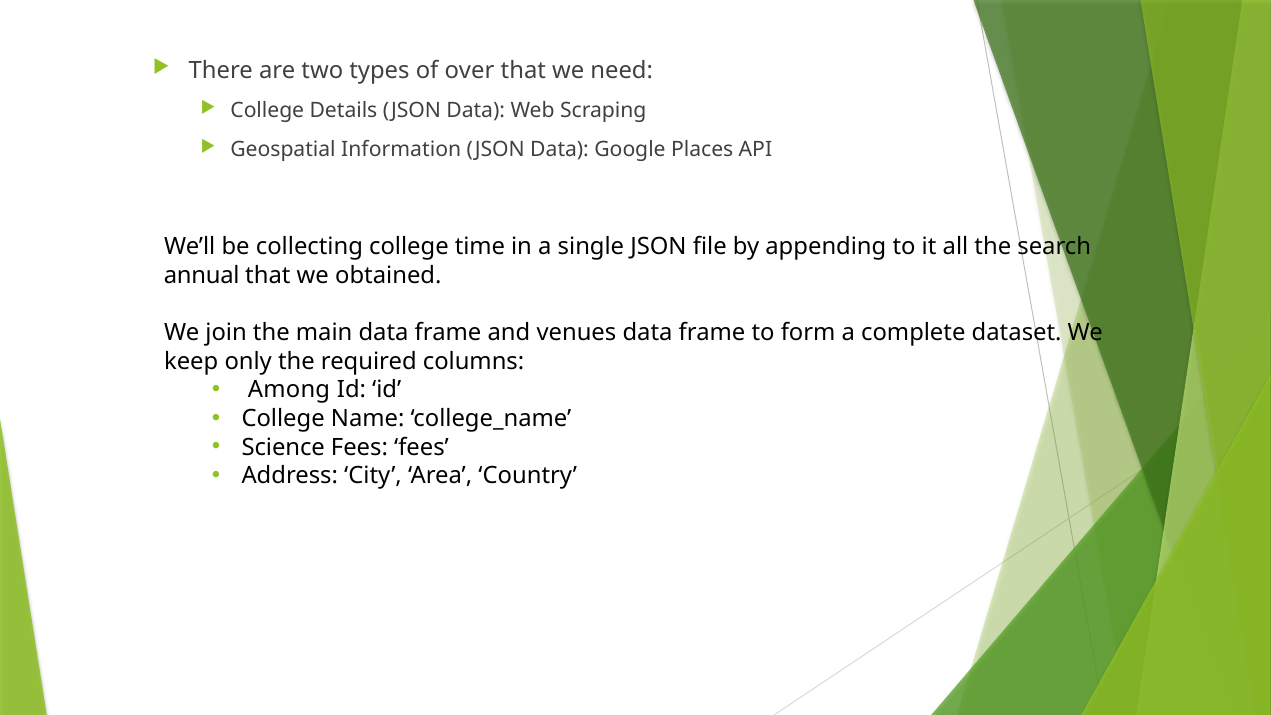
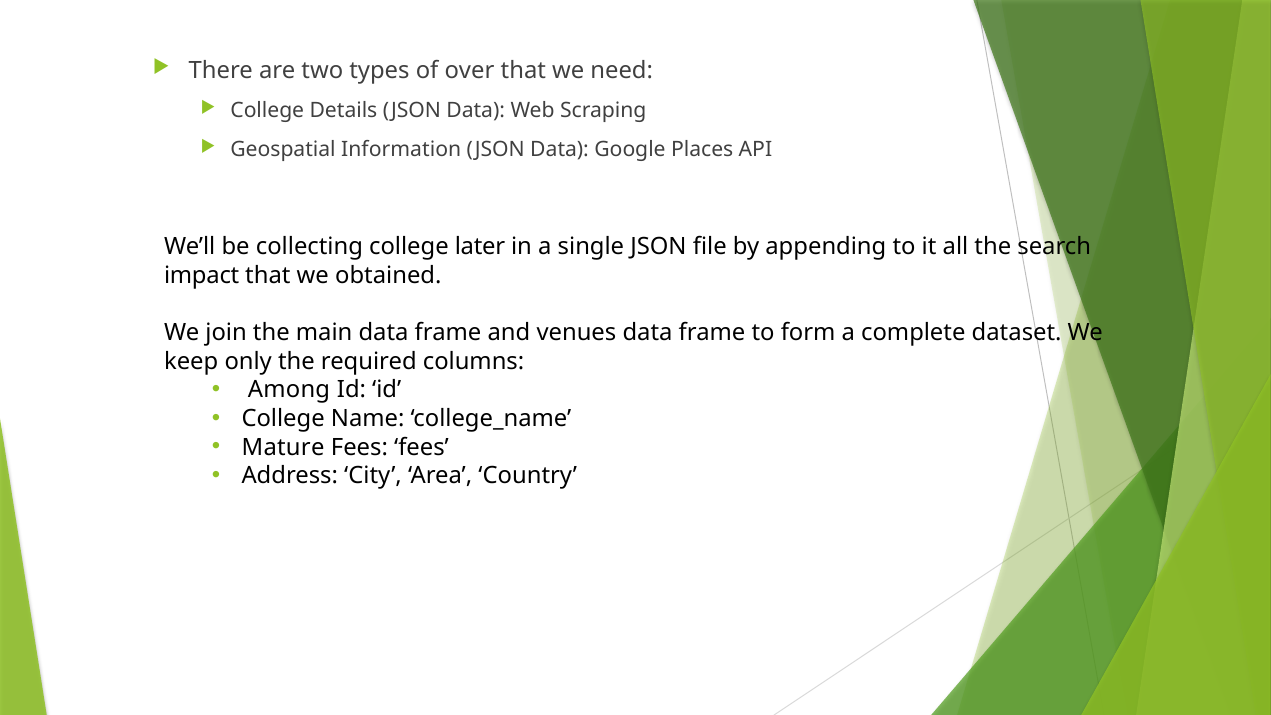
time: time -> later (480, 247)
annual: annual -> impact (202, 276)
Science: Science -> Mature (283, 447)
